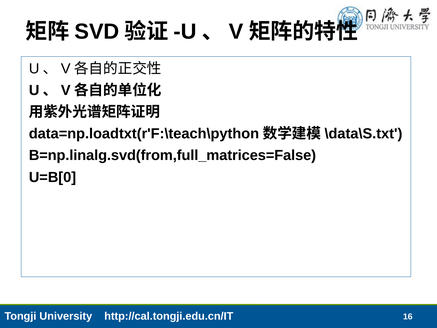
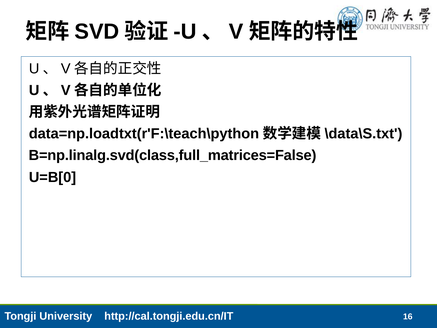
B=np.linalg.svd(from,full_matrices=False: B=np.linalg.svd(from,full_matrices=False -> B=np.linalg.svd(class,full_matrices=False (172, 155)
